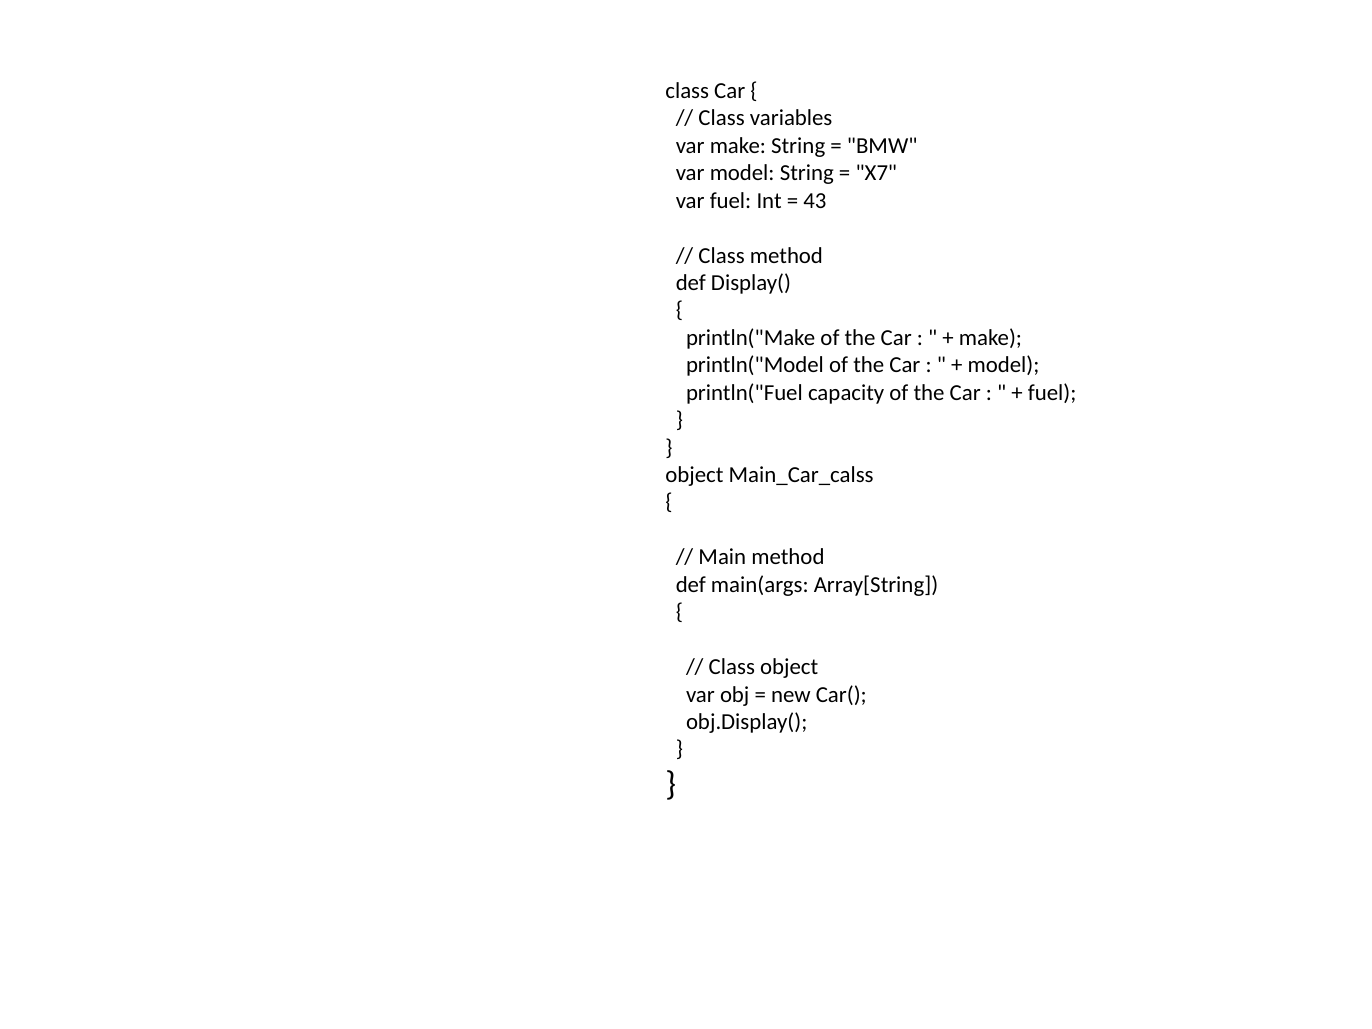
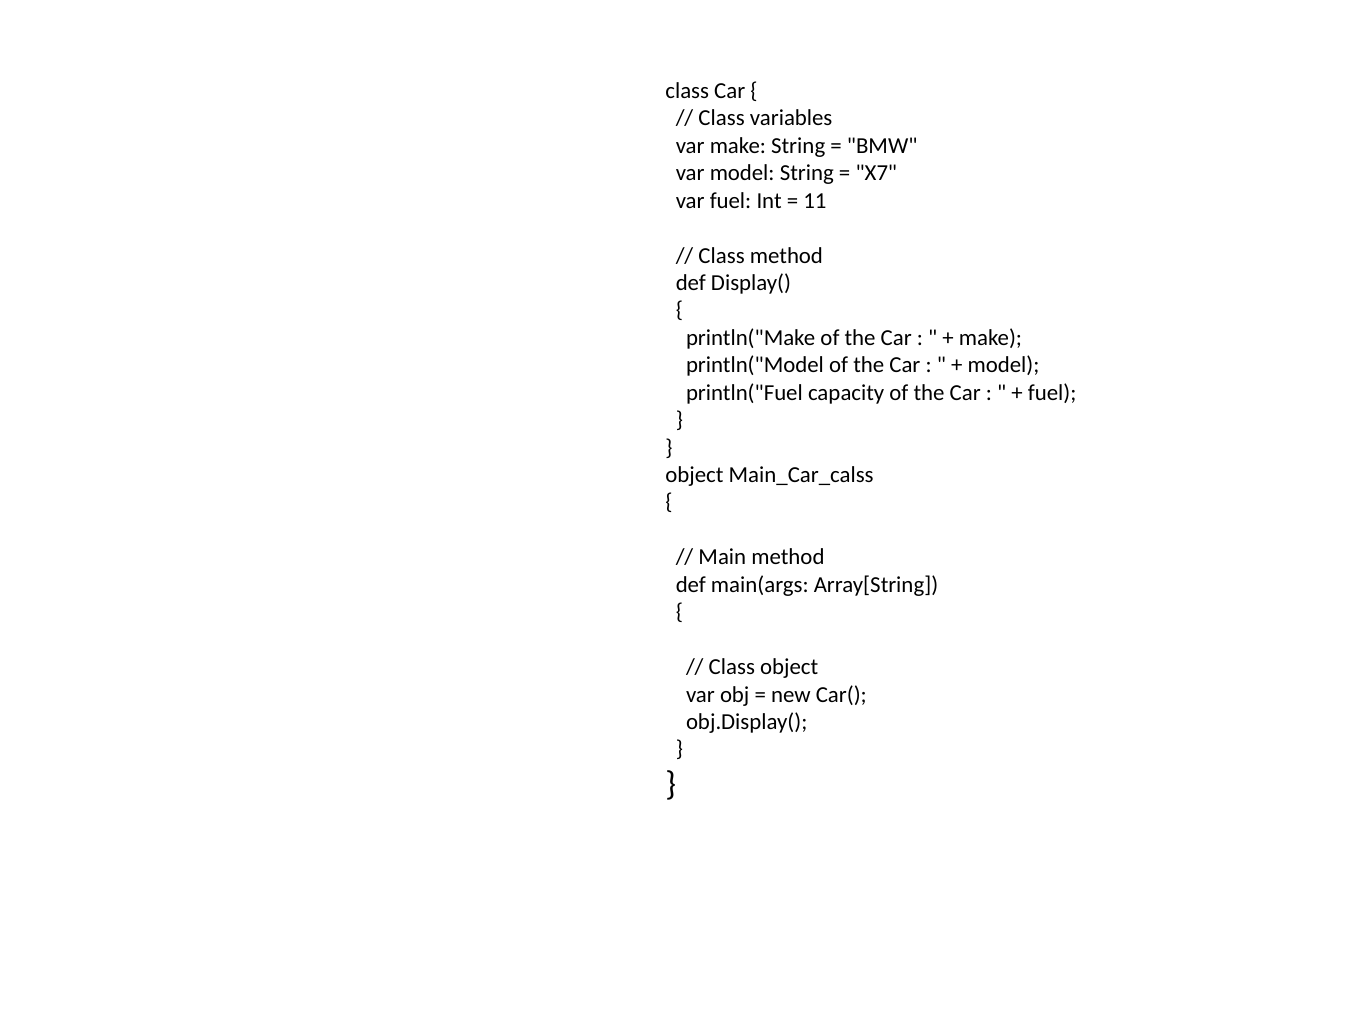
43: 43 -> 11 (815, 201)
